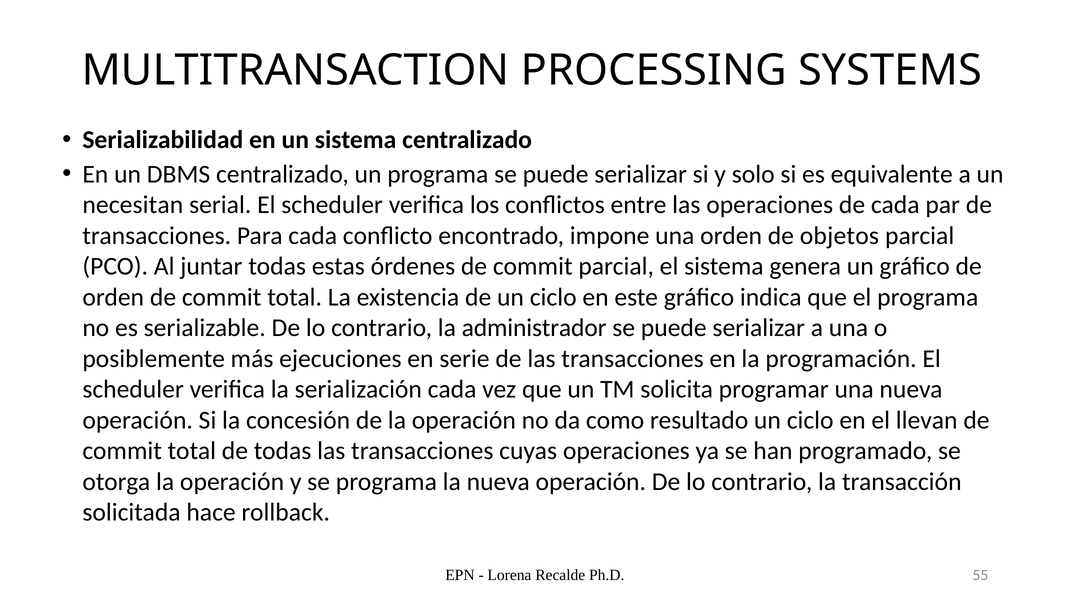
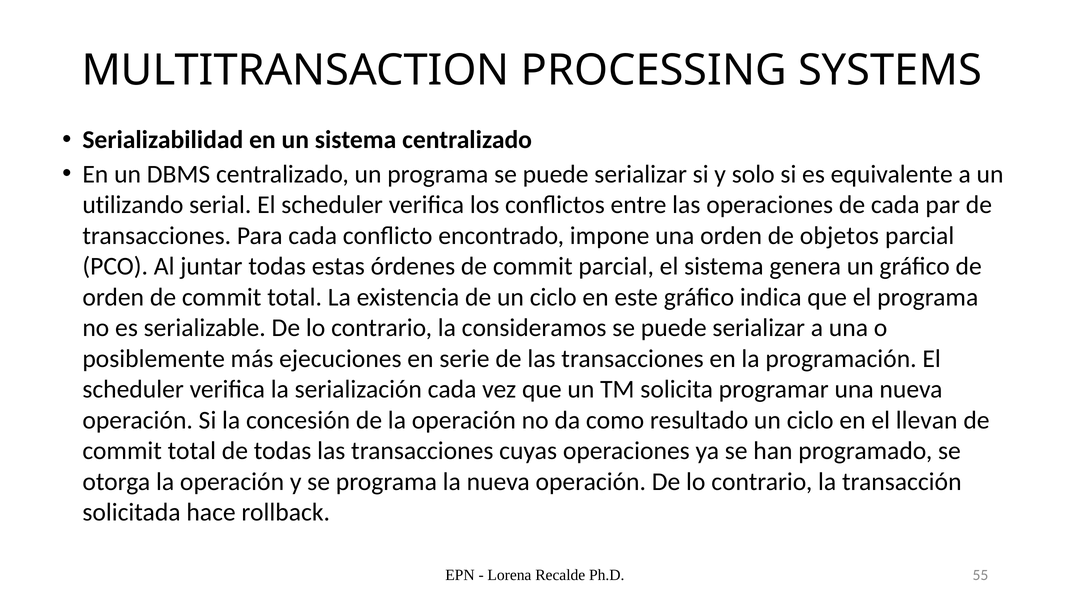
necesitan: necesitan -> utilizando (133, 205)
administrador: administrador -> consideramos (534, 328)
